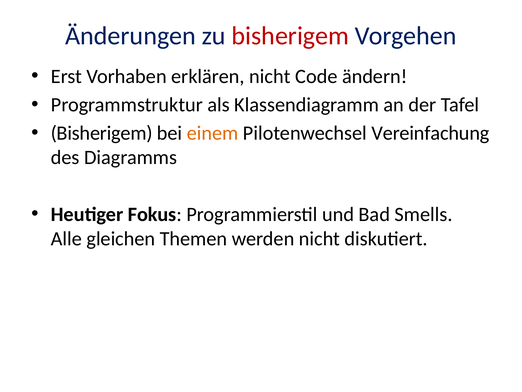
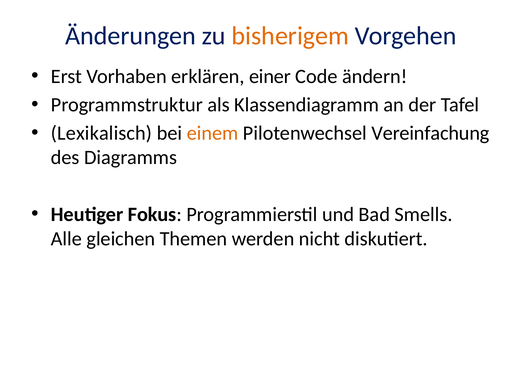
bisherigem colour: red -> orange (290, 36)
erklären nicht: nicht -> einer (270, 76)
Bisherigem: Bisherigem -> Lexikalisch (102, 133)
